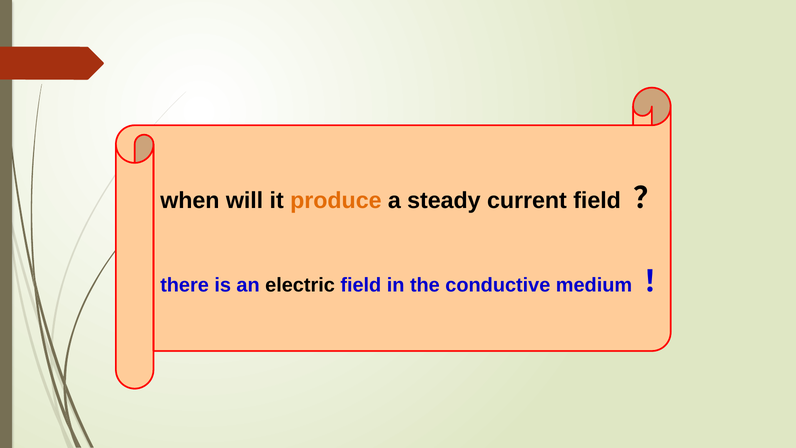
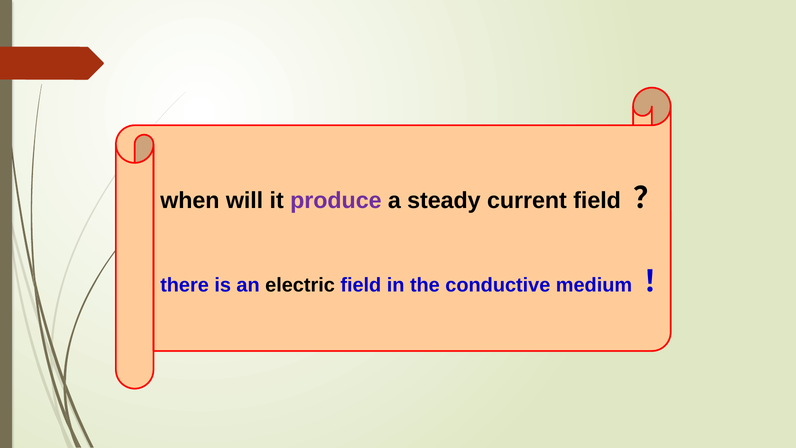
produce colour: orange -> purple (336, 200)
